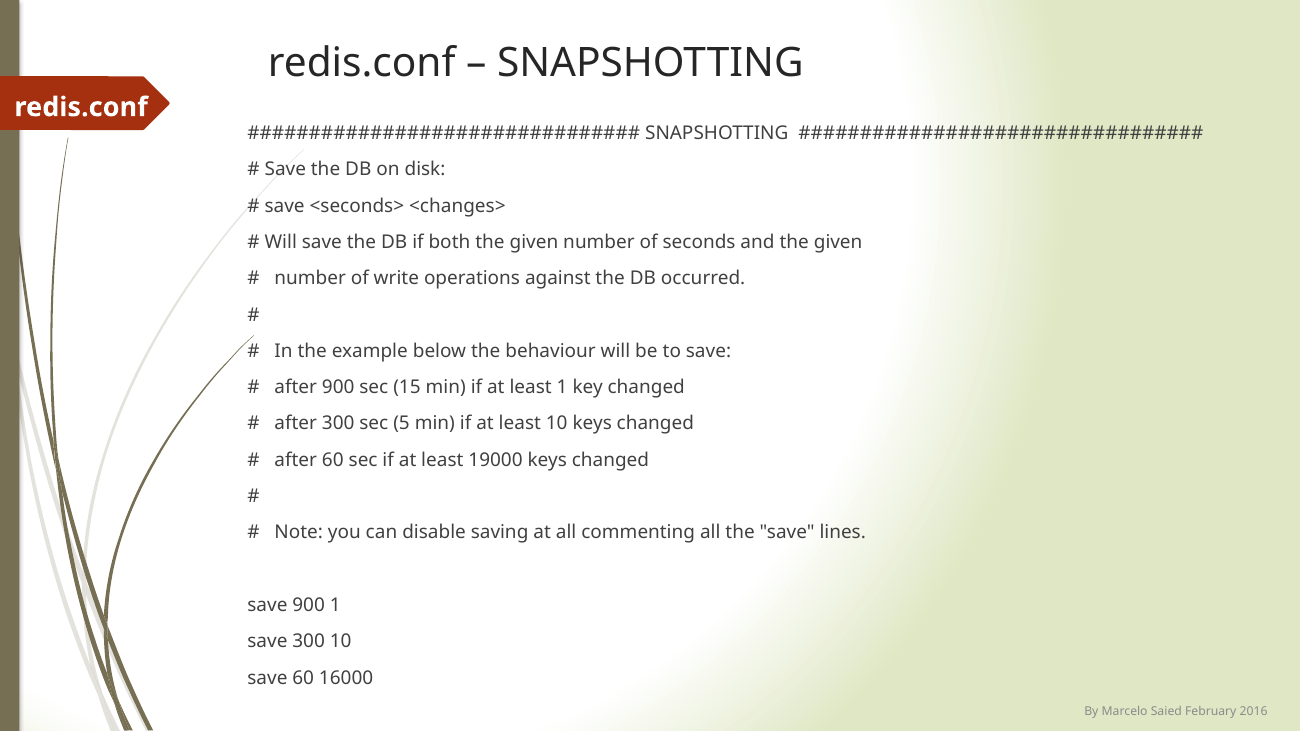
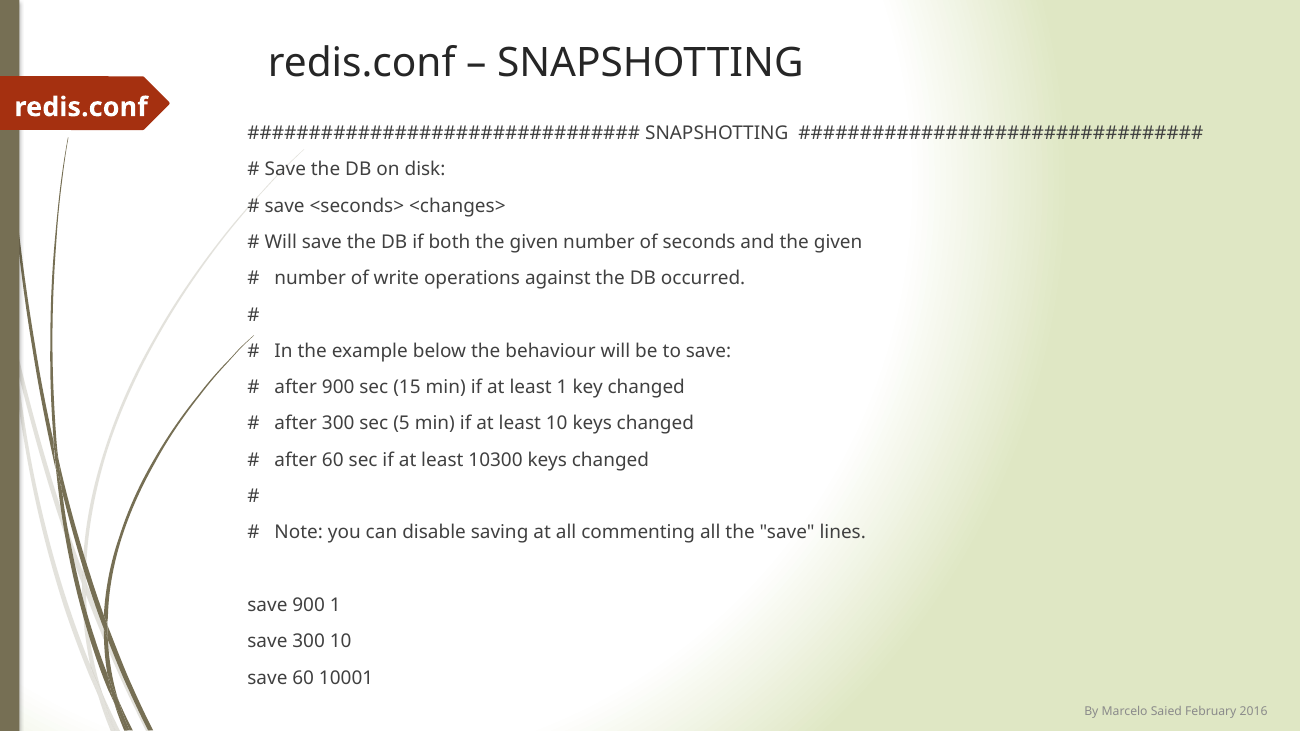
19000: 19000 -> 10300 (496, 460)
16000: 16000 -> 10001 (346, 678)
